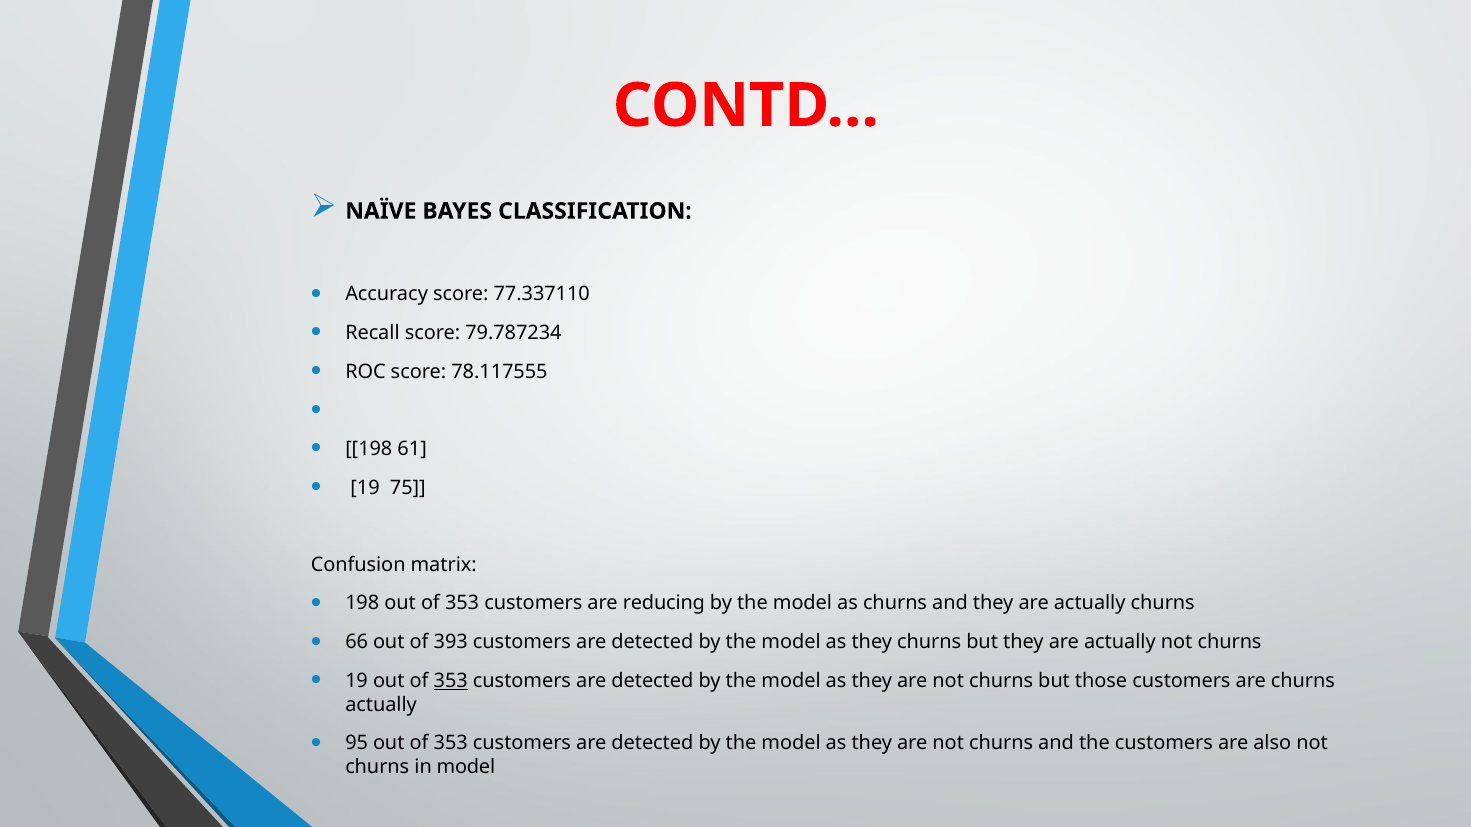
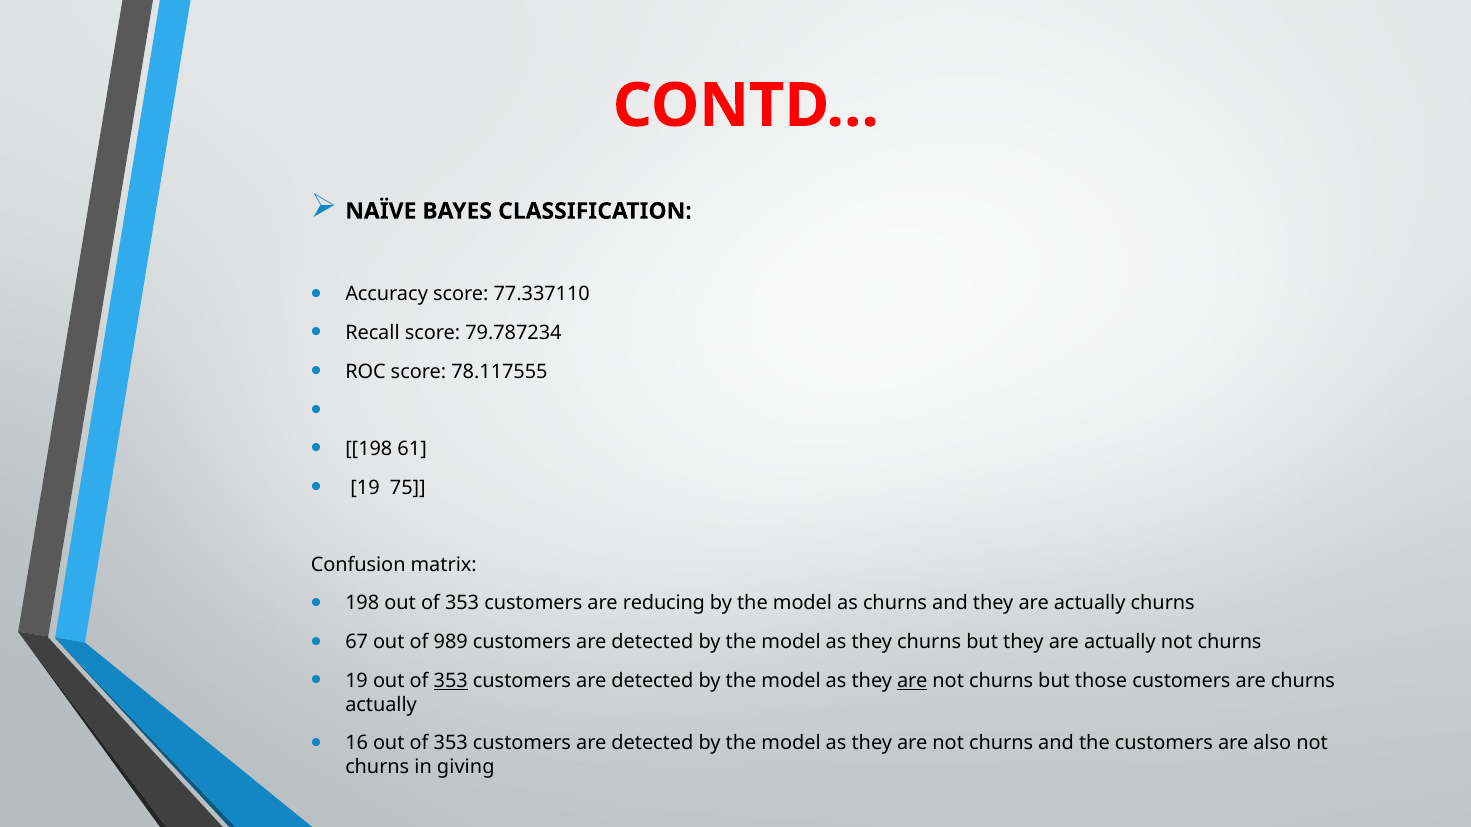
66: 66 -> 67 (357, 642)
393: 393 -> 989 (451, 642)
are underline: none -> present (912, 681)
95: 95 -> 16 (357, 744)
in model: model -> giving (466, 768)
